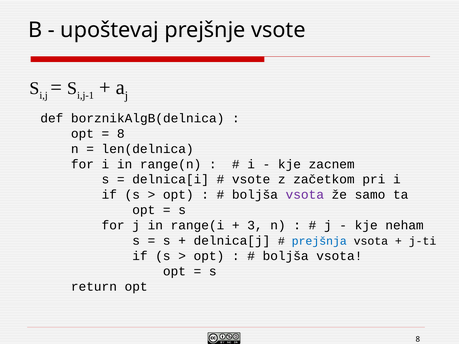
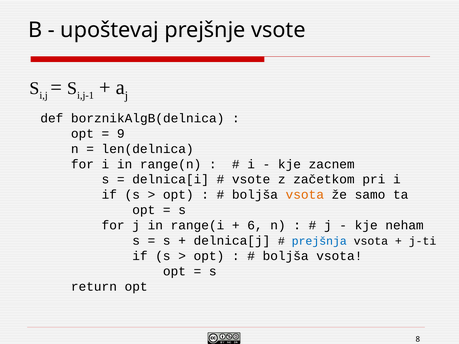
8: 8 -> 9 (121, 134)
vsota colour: purple -> orange (305, 195)
3: 3 -> 6 (255, 226)
